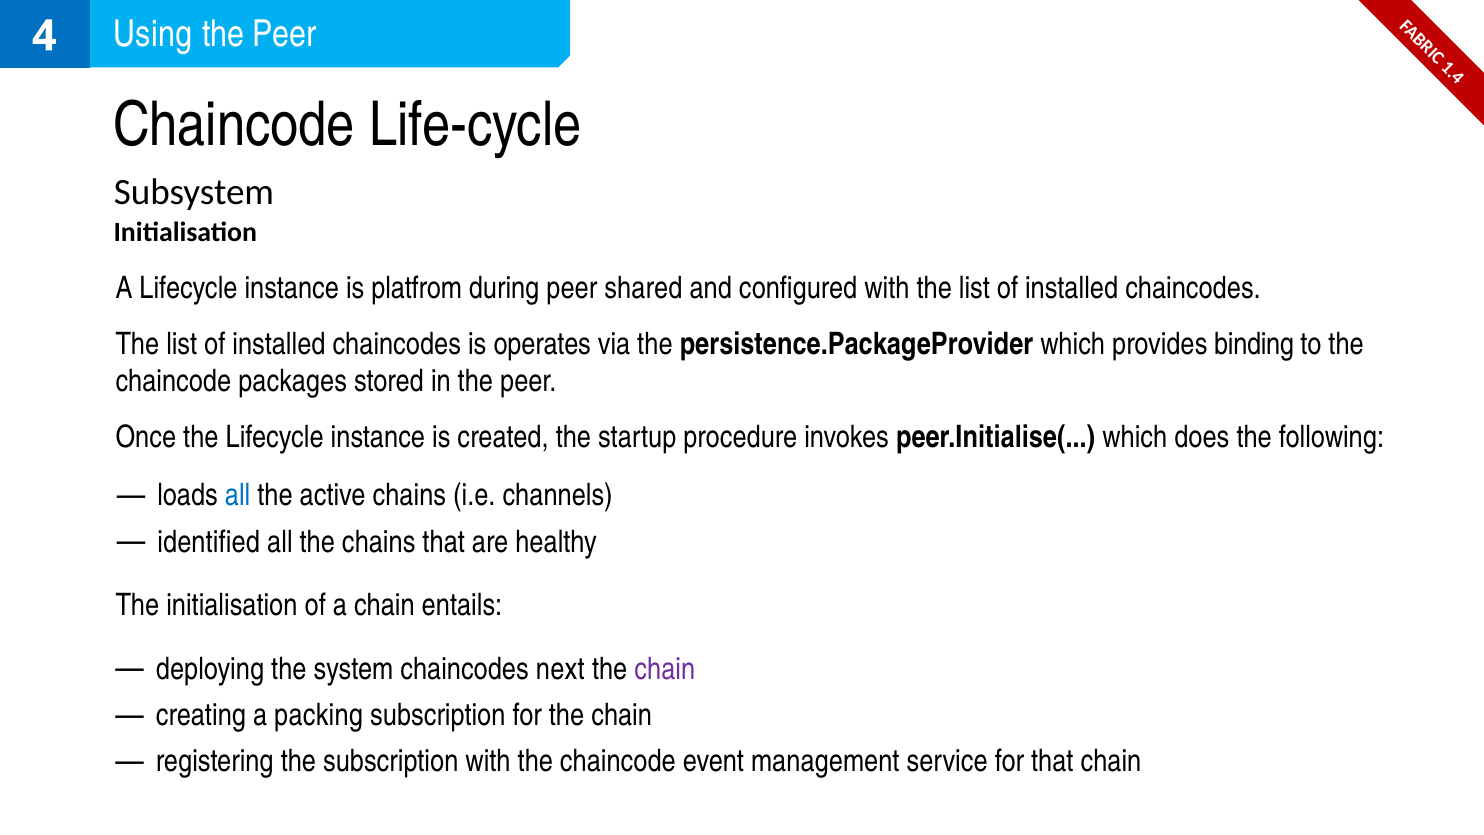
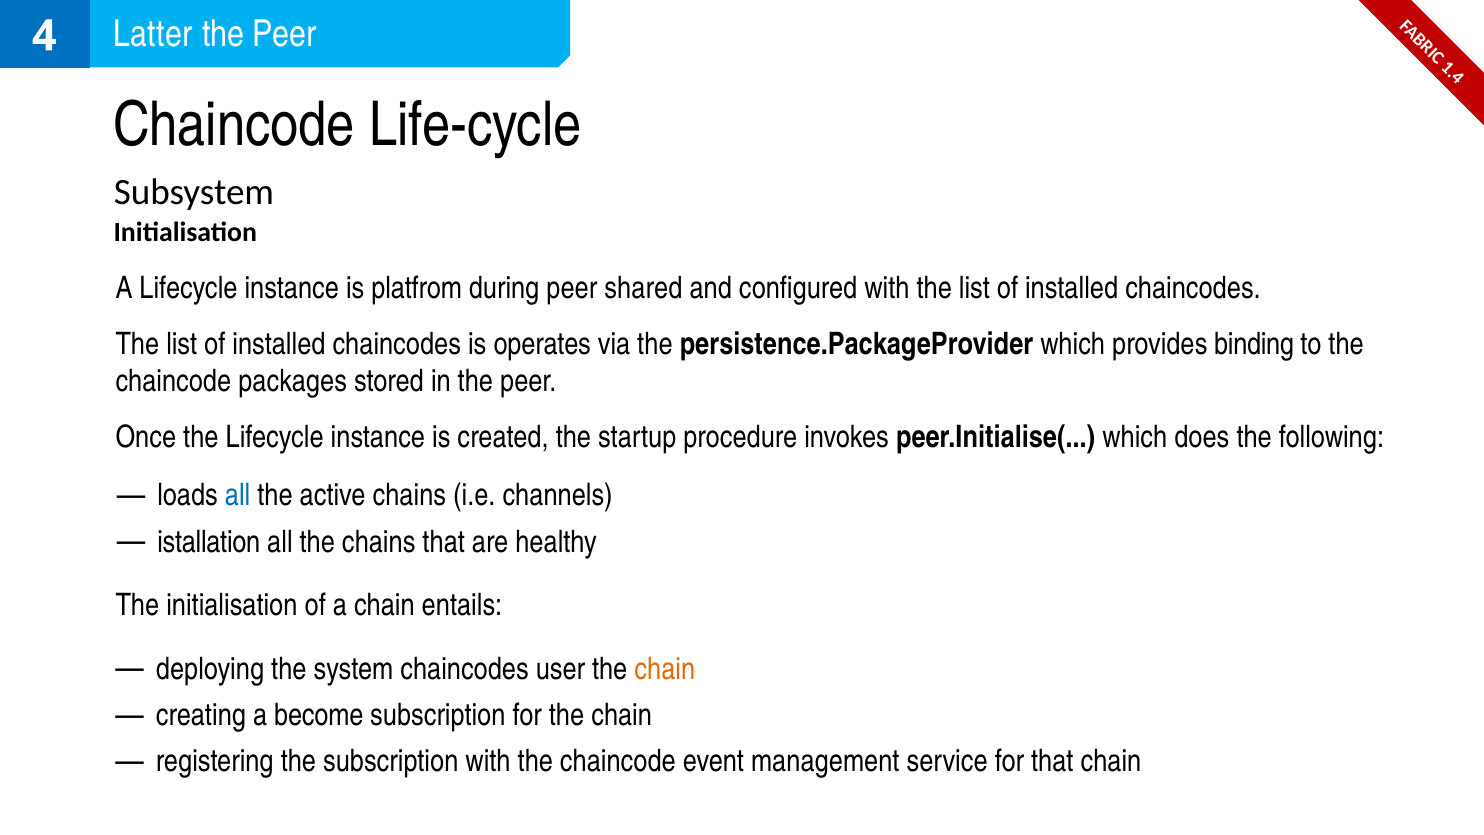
Using: Using -> Latter (153, 34)
identified: identified -> istallation (209, 542)
next: next -> user (560, 669)
chain colour: purple -> orange (665, 669)
packing: packing -> become (319, 715)
